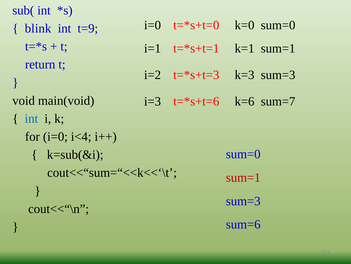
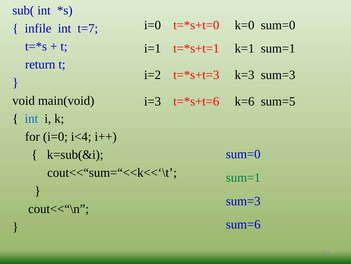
blink: blink -> infile (38, 28)
t=9: t=9 -> t=7 (88, 28)
sum=7: sum=7 -> sum=5 (278, 101)
sum=1 colour: red -> green (243, 177)
